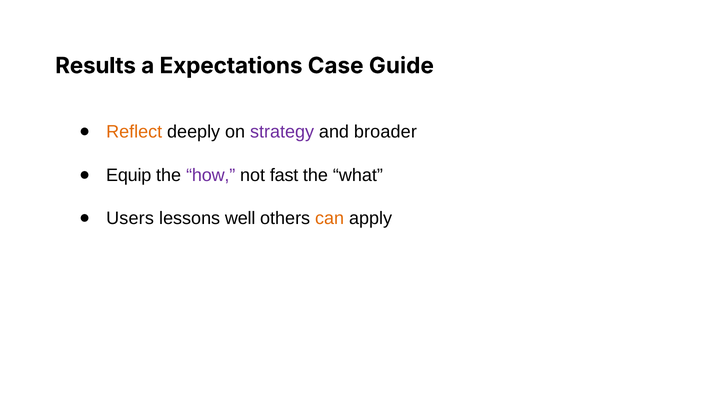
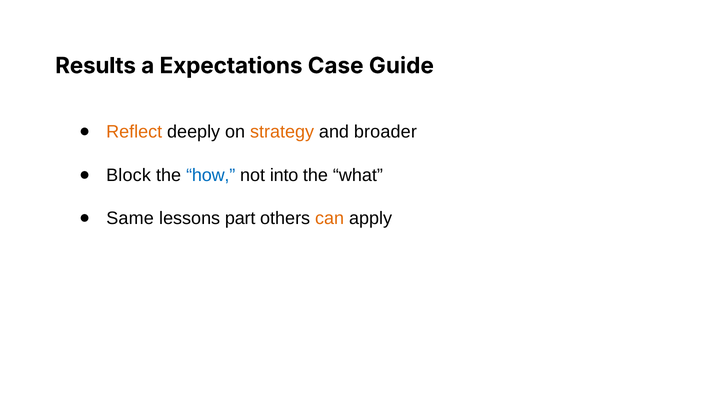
strategy colour: purple -> orange (282, 132)
Equip: Equip -> Block (129, 175)
how colour: purple -> blue (211, 175)
fast: fast -> into (284, 175)
Users: Users -> Same (130, 218)
well: well -> part (240, 218)
